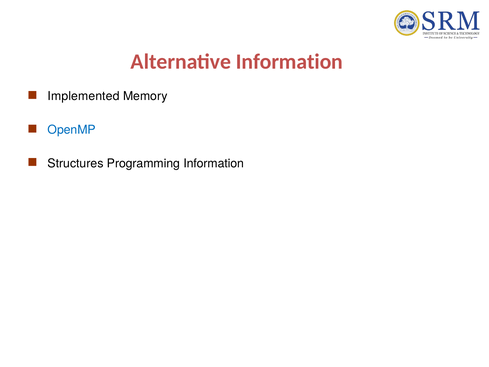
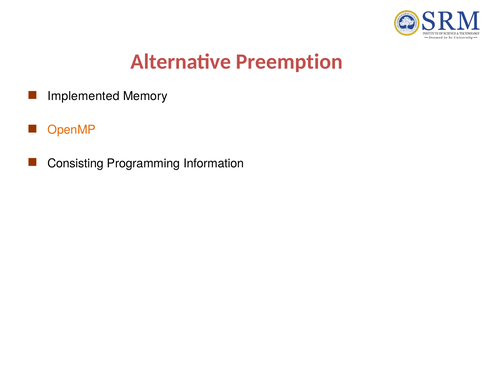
Alternative Information: Information -> Preemption (289, 62)
OpenMP colour: blue -> orange (72, 130)
Structures: Structures -> Consisting (76, 163)
